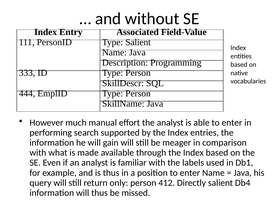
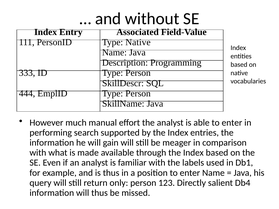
Type Salient: Salient -> Native (138, 42)
412: 412 -> 123 (167, 183)
